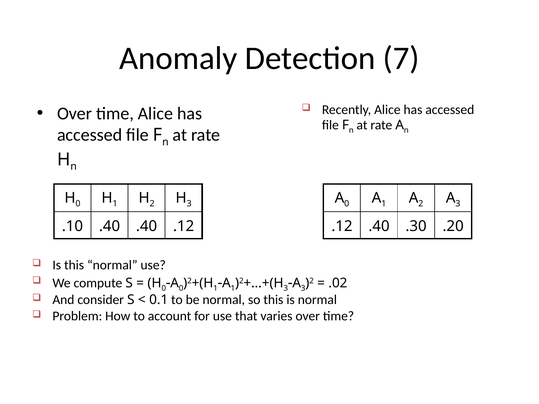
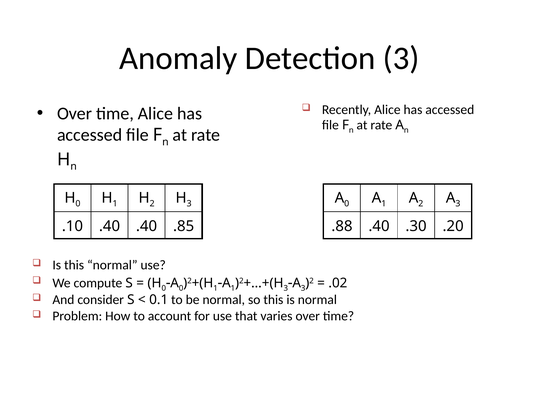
Detection 7: 7 -> 3 (401, 58)
.40 .12: .12 -> .85 (184, 226)
.12: .12 -> .88 (342, 226)
